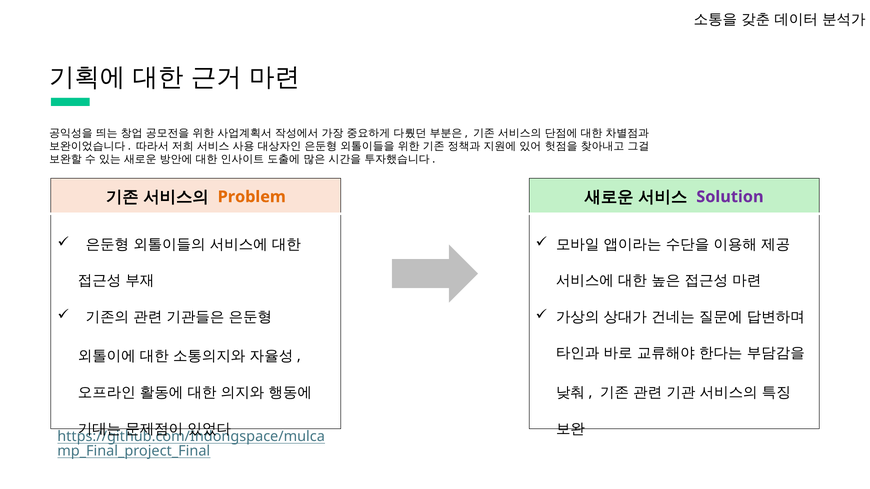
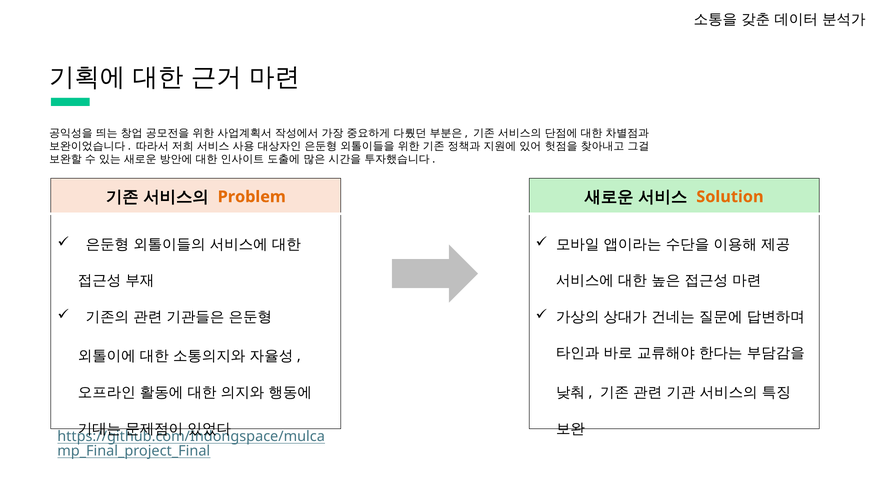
Solution colour: purple -> orange (730, 197)
